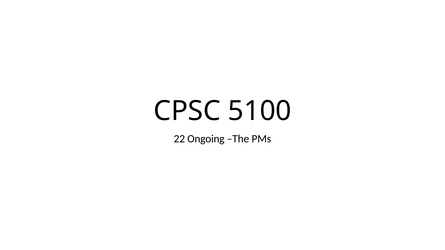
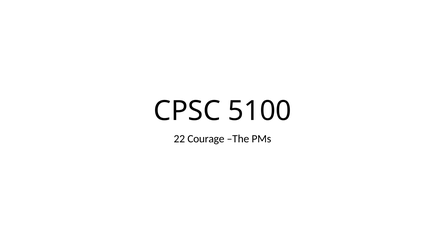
Ongoing: Ongoing -> Courage (206, 139)
